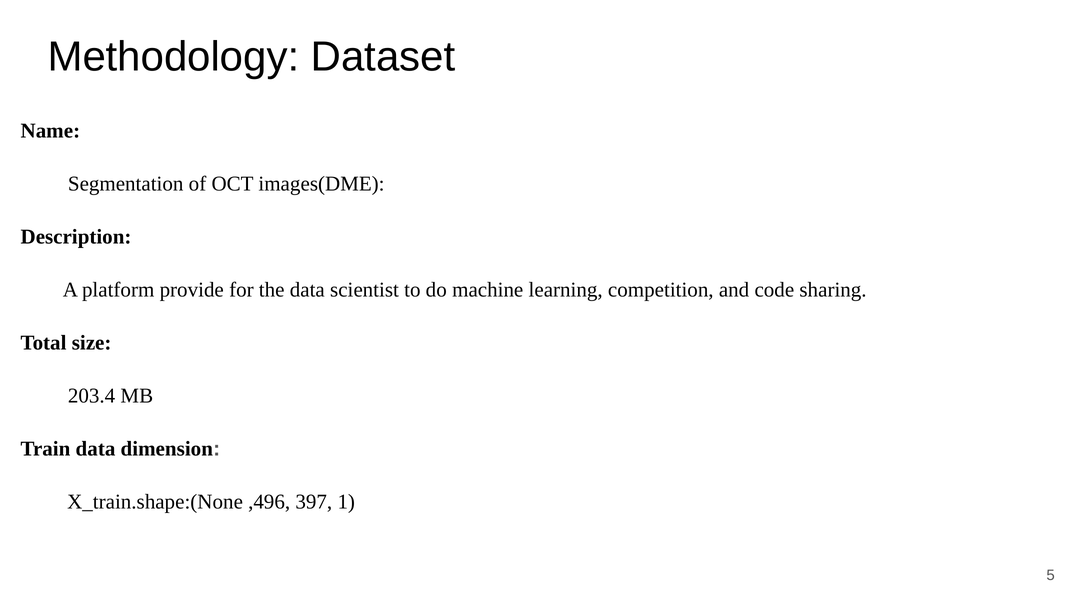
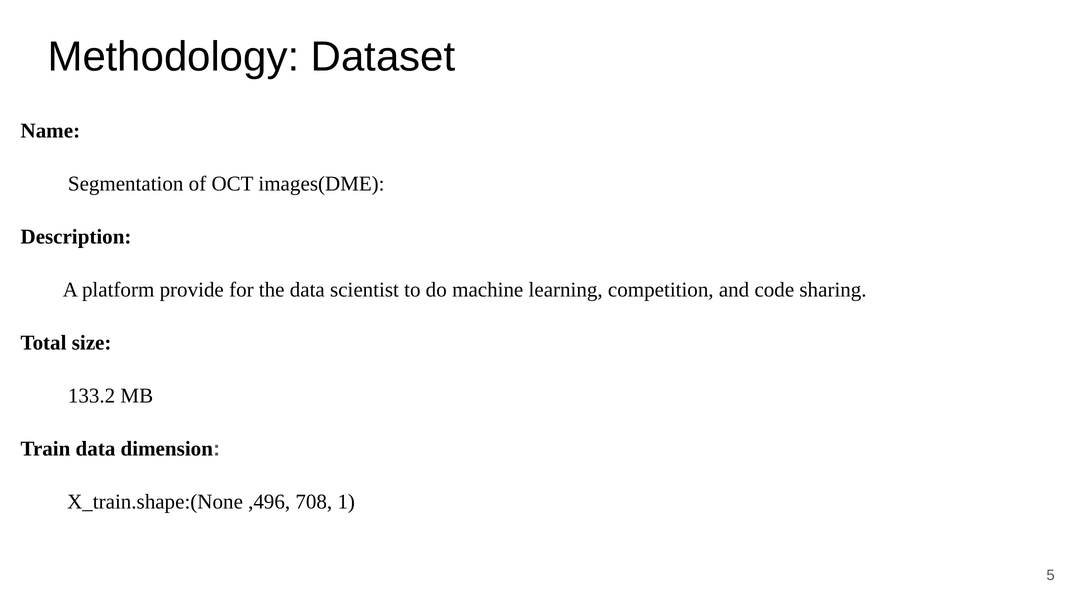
203.4: 203.4 -> 133.2 (92, 395)
397: 397 -> 708 (314, 501)
